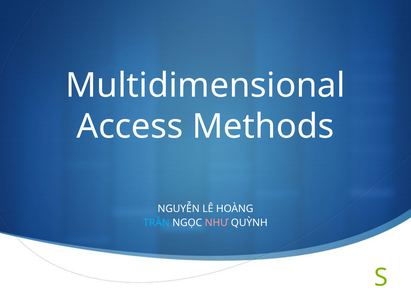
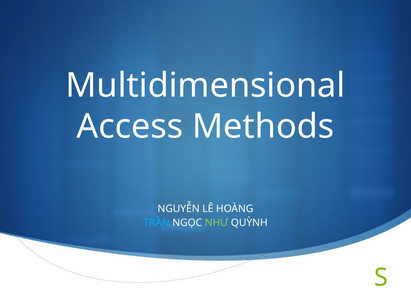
NHƯ colour: pink -> light green (217, 223)
